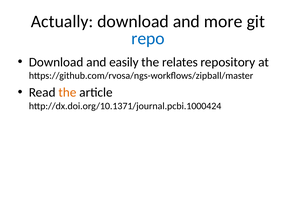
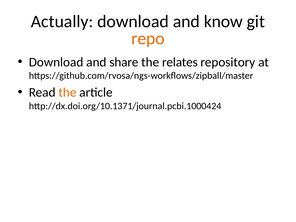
more: more -> know (223, 22)
repo colour: blue -> orange (148, 39)
easily: easily -> share (124, 62)
